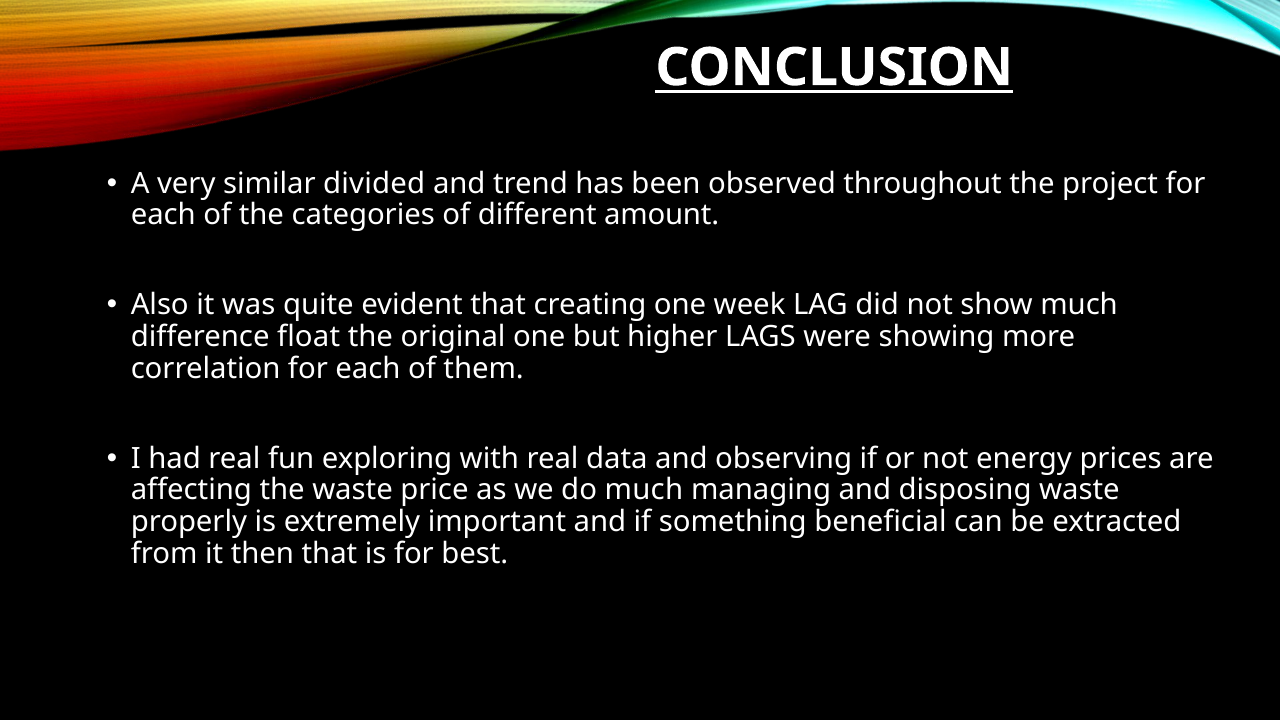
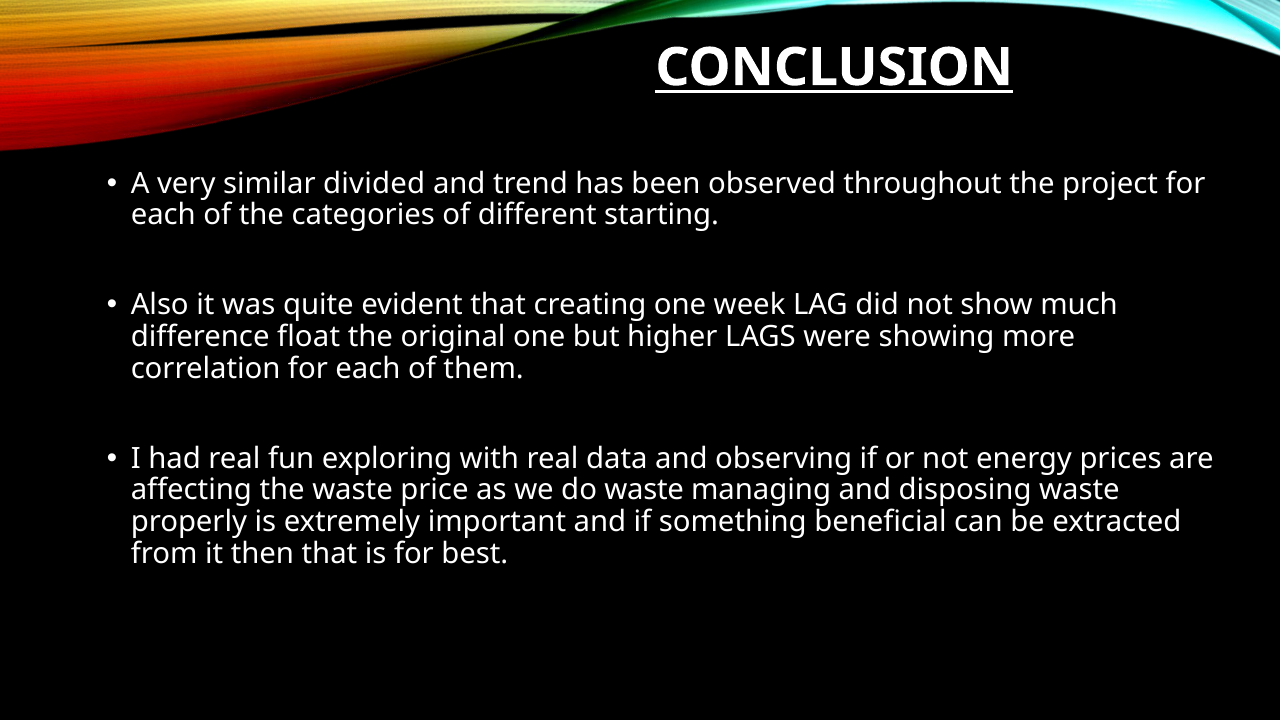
amount: amount -> starting (662, 215)
do much: much -> waste (644, 490)
